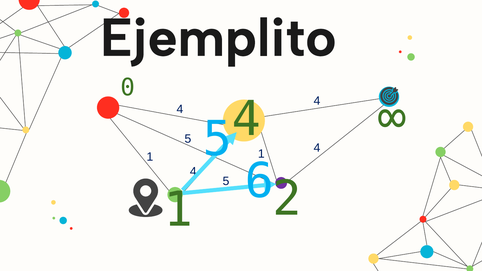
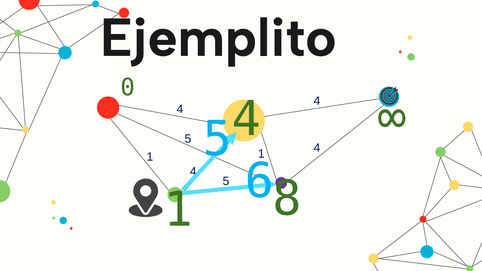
2: 2 -> 8 (287, 199)
